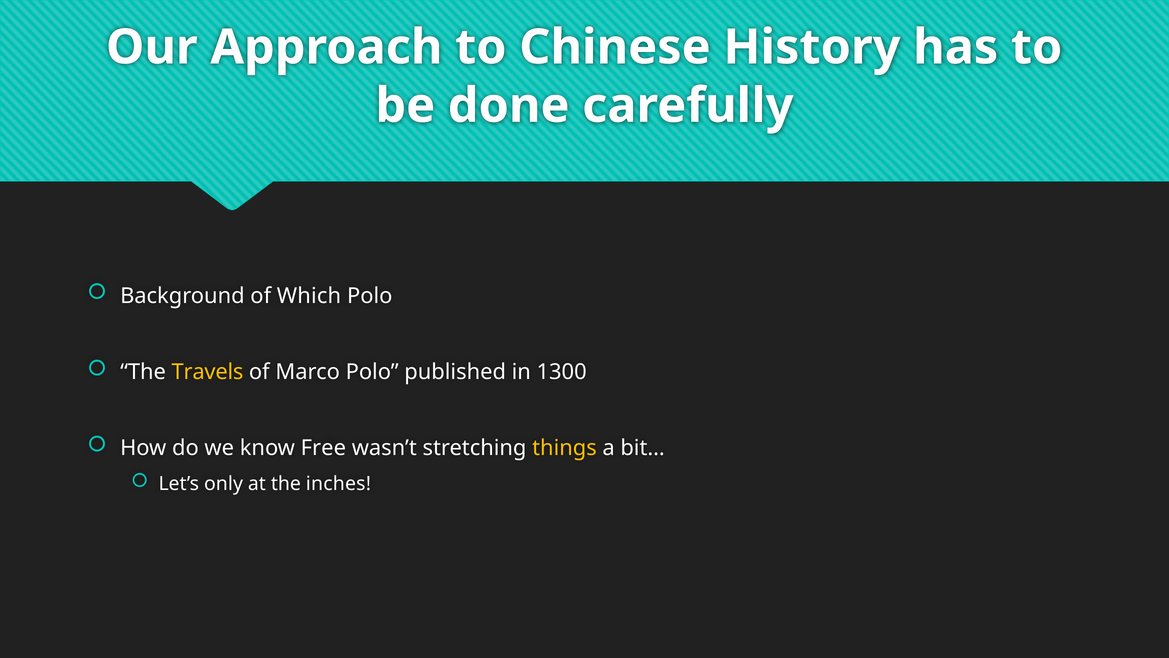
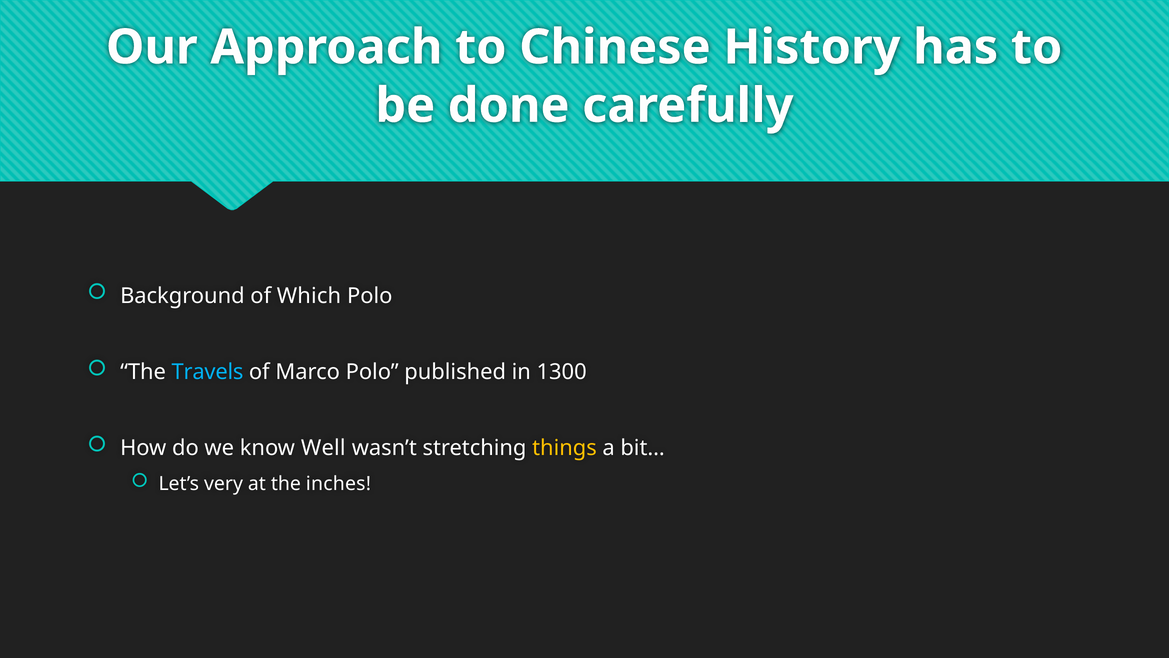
Travels colour: yellow -> light blue (208, 372)
Free: Free -> Well (323, 448)
only: only -> very (223, 484)
